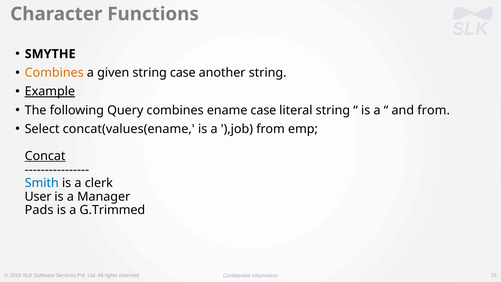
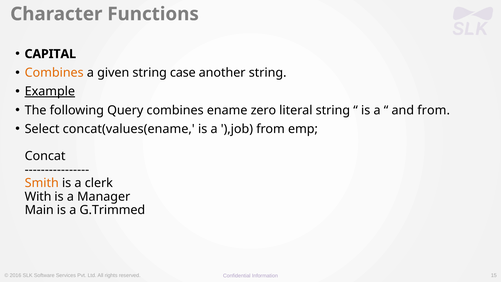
SMYTHE: SMYTHE -> CAPITAL (50, 54)
ename case: case -> zero (263, 110)
Concat underline: present -> none (45, 156)
Smith colour: blue -> orange (42, 183)
User: User -> With (38, 197)
Pads: Pads -> Main (39, 210)
